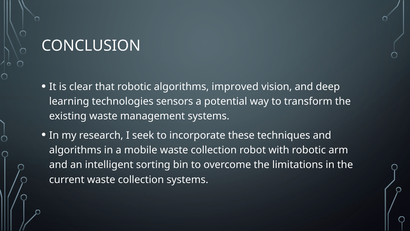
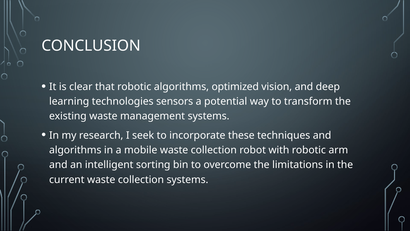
improved: improved -> optimized (235, 87)
